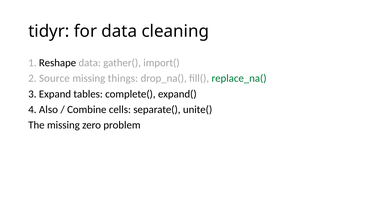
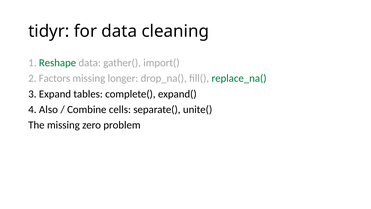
Reshape colour: black -> green (57, 63)
Source: Source -> Factors (54, 78)
things: things -> longer (123, 78)
